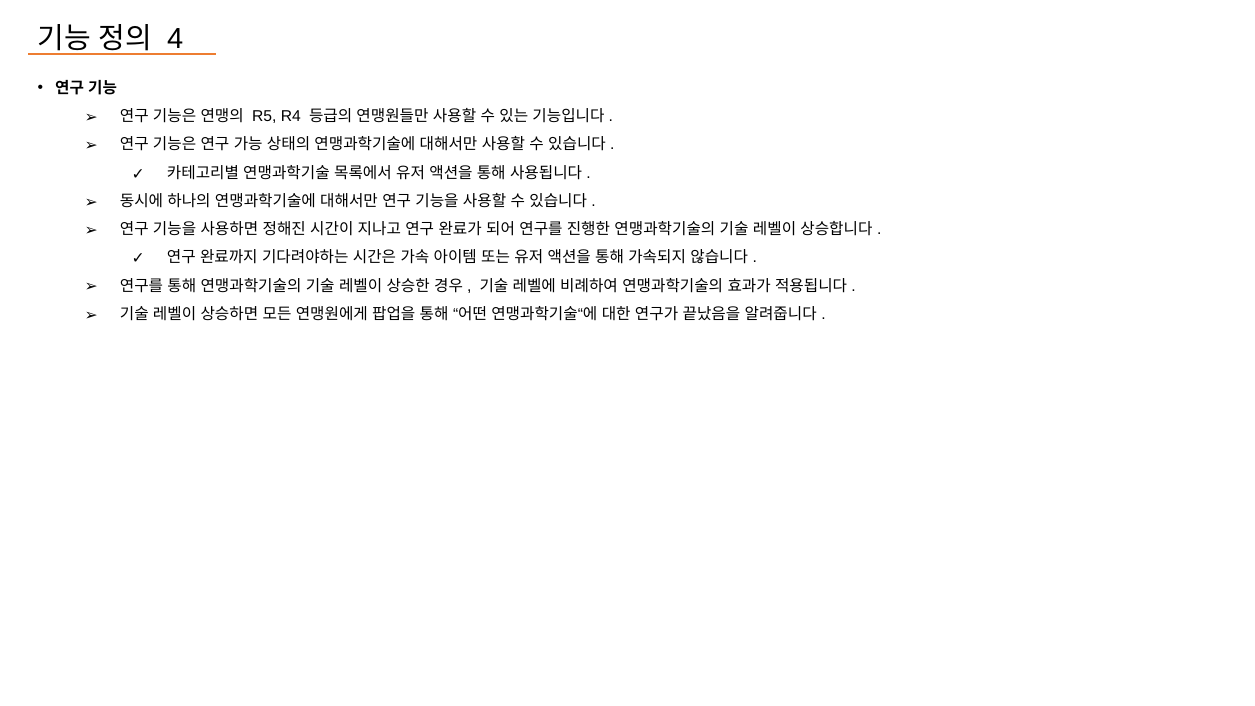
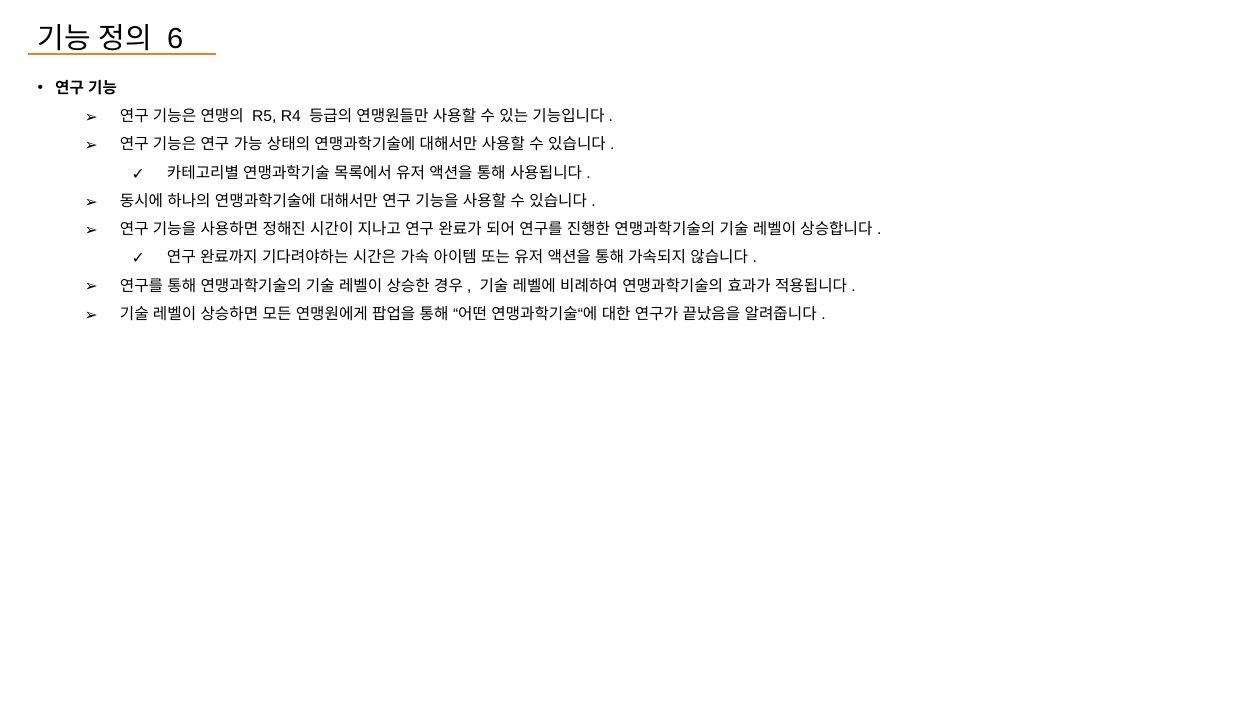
4: 4 -> 6 (175, 39)
